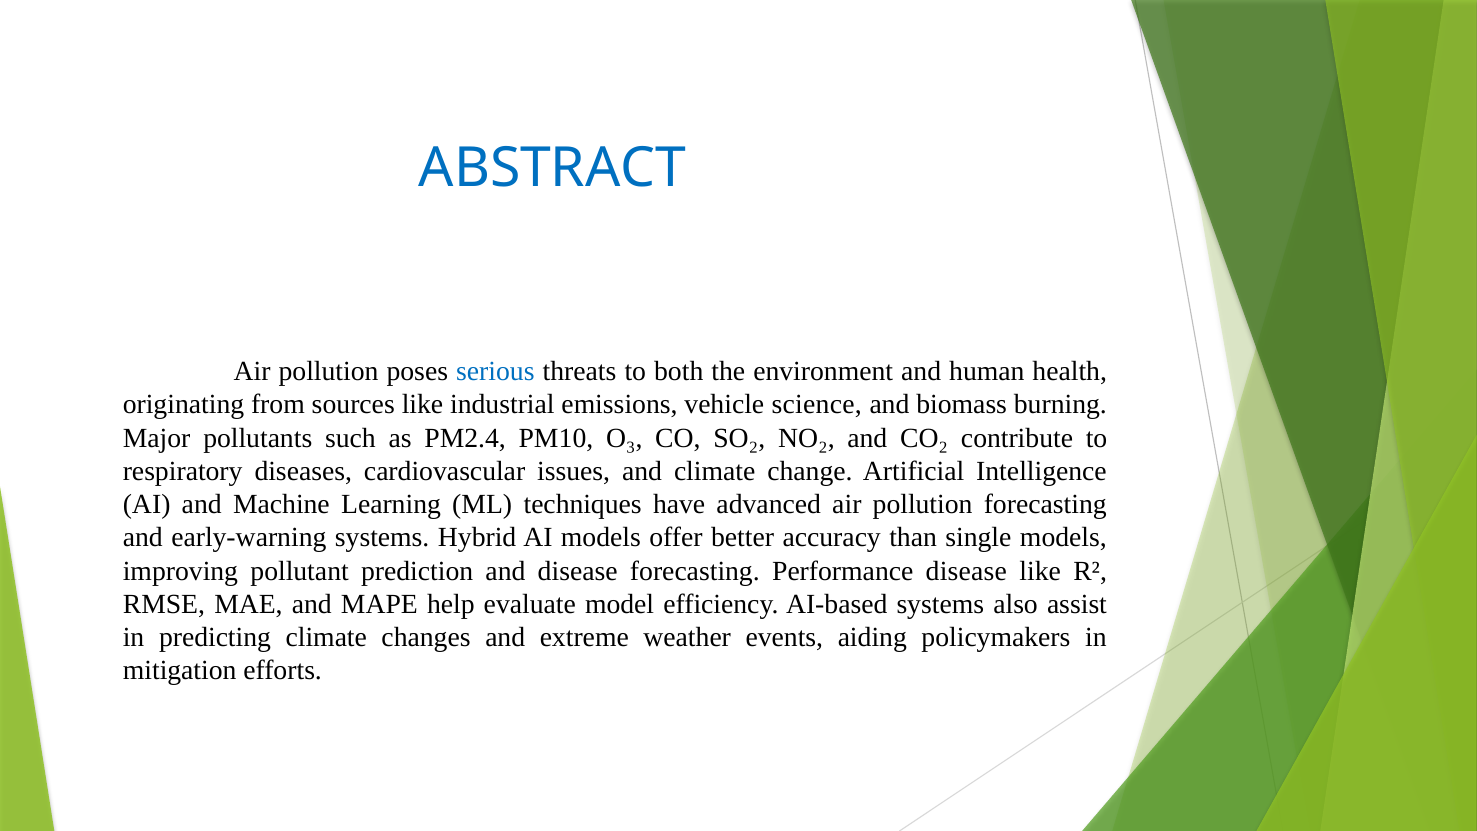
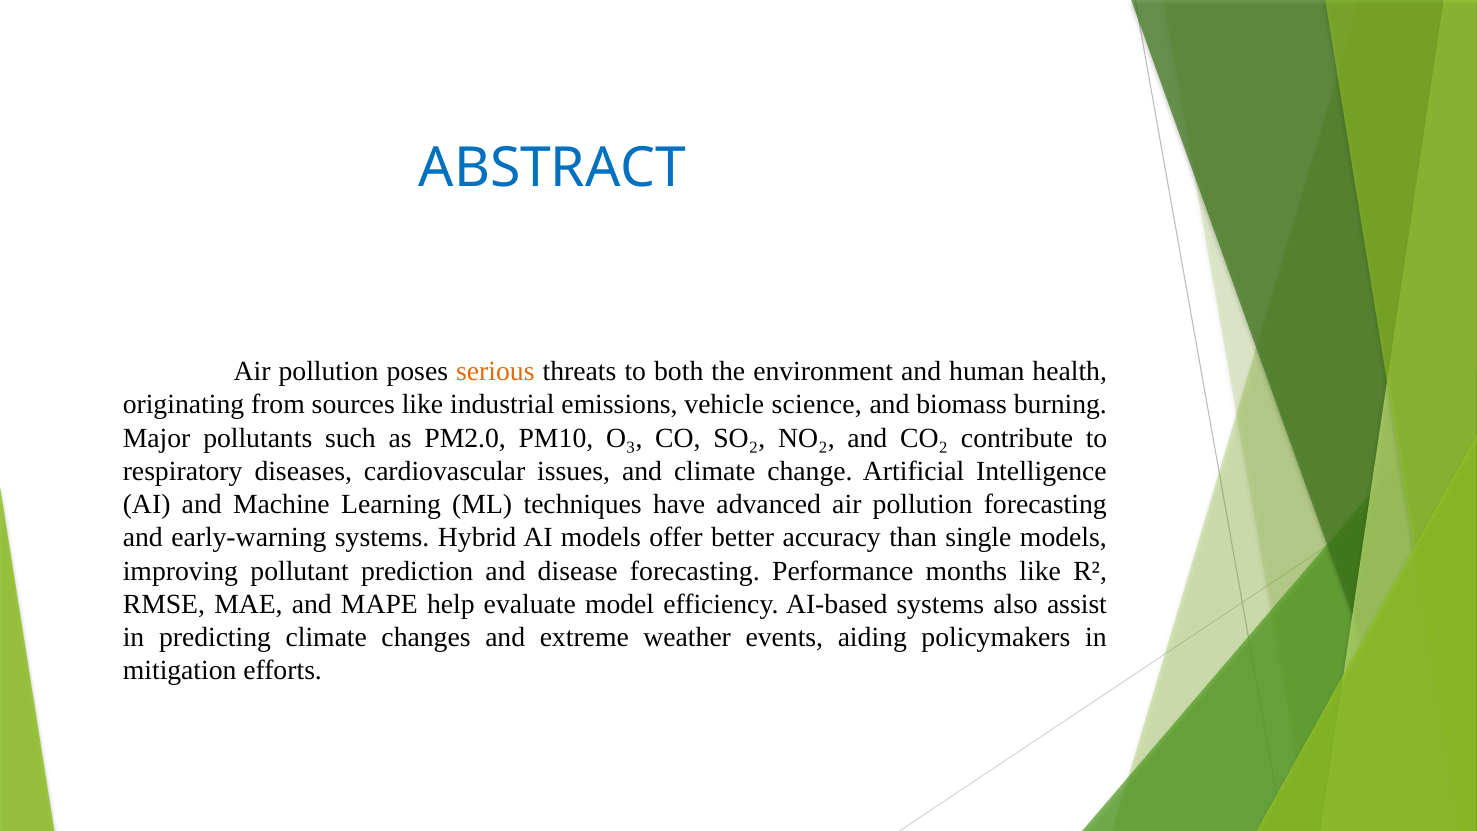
serious colour: blue -> orange (495, 371)
PM2.4: PM2.4 -> PM2.0 (465, 438)
Performance disease: disease -> months (966, 571)
